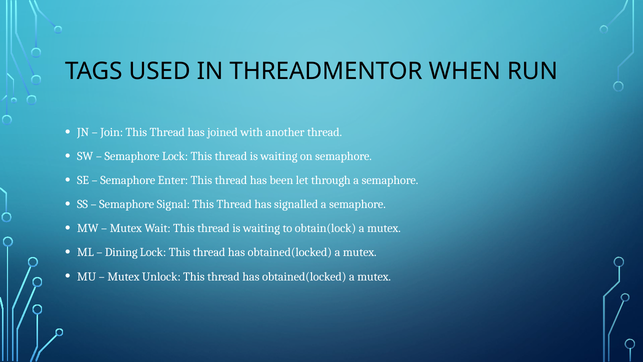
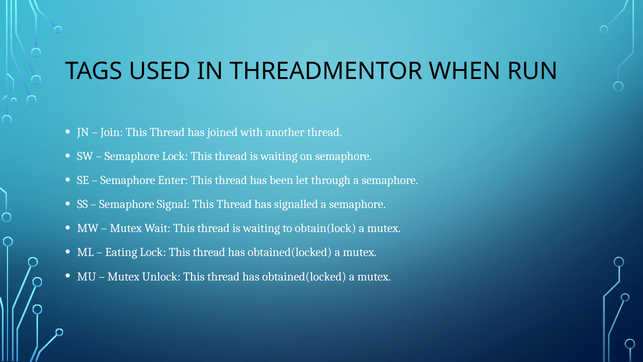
Dining: Dining -> Eating (121, 252)
